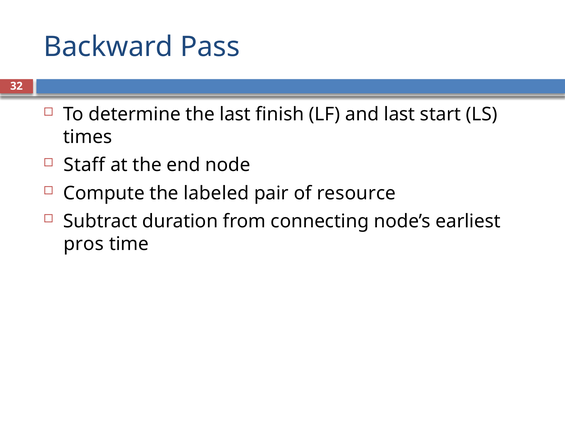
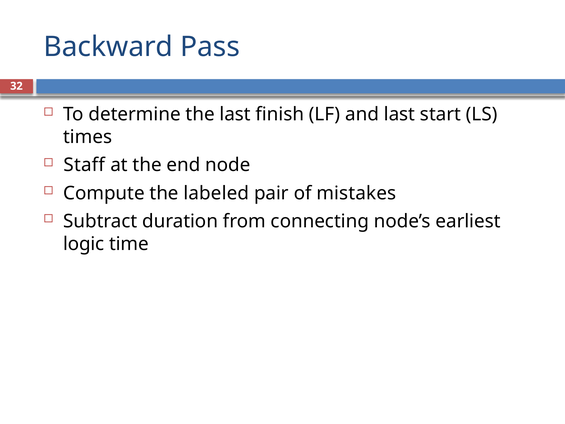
resource: resource -> mistakes (356, 193)
pros: pros -> logic (84, 244)
